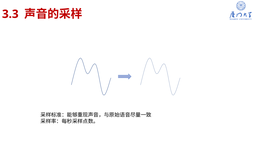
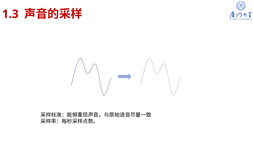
3.3: 3.3 -> 1.3 (10, 14)
